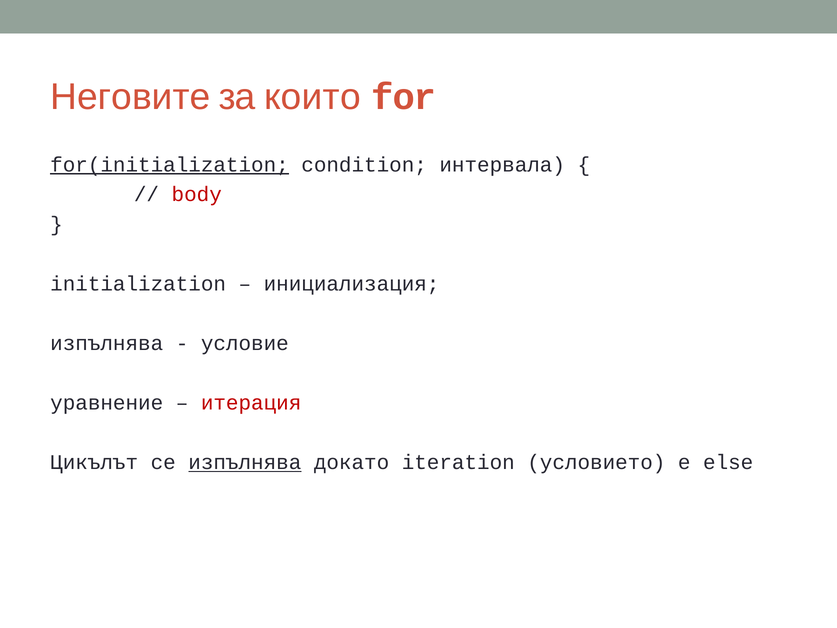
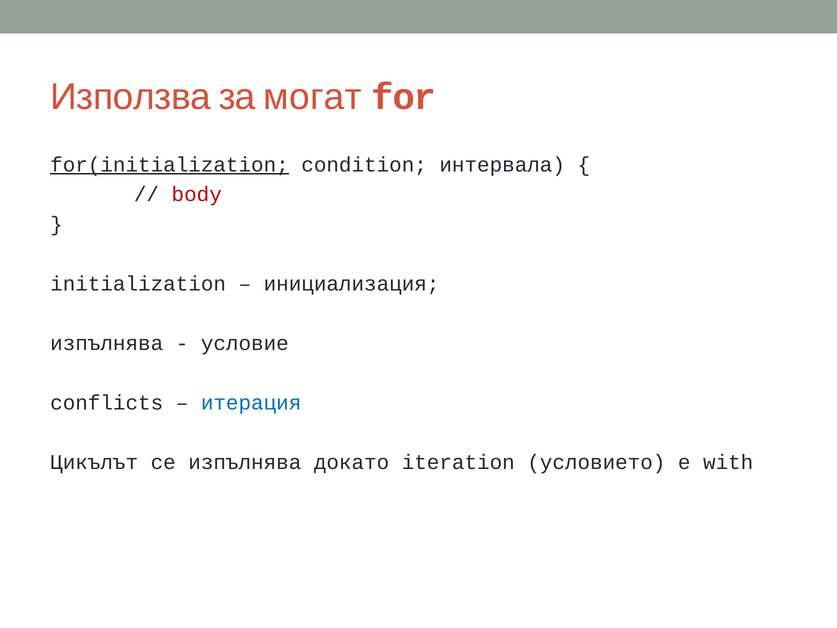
Неговите: Неговите -> Използва (131, 97)
които: които -> могат (313, 97)
уравнение: уравнение -> conflicts (107, 403)
итерация colour: red -> blue (251, 403)
изпълнява underline: present -> none (245, 462)
else: else -> with (728, 462)
